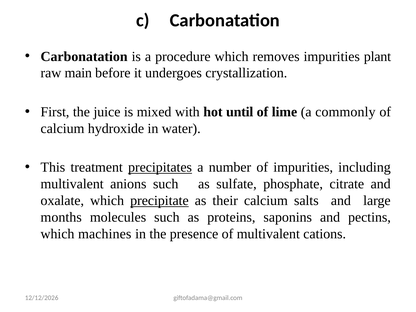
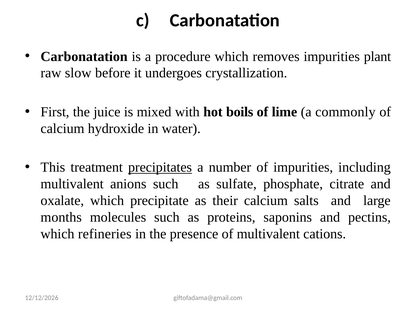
main: main -> slow (78, 73)
until: until -> boils (240, 112)
precipitate underline: present -> none (159, 201)
machines: machines -> refineries (105, 234)
